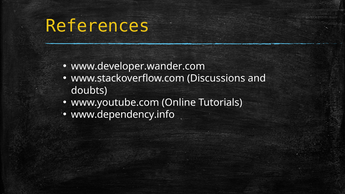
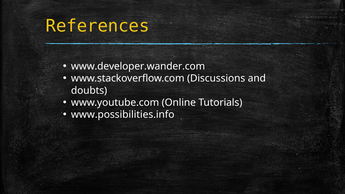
www.dependency.info: www.dependency.info -> www.possibilities.info (123, 115)
